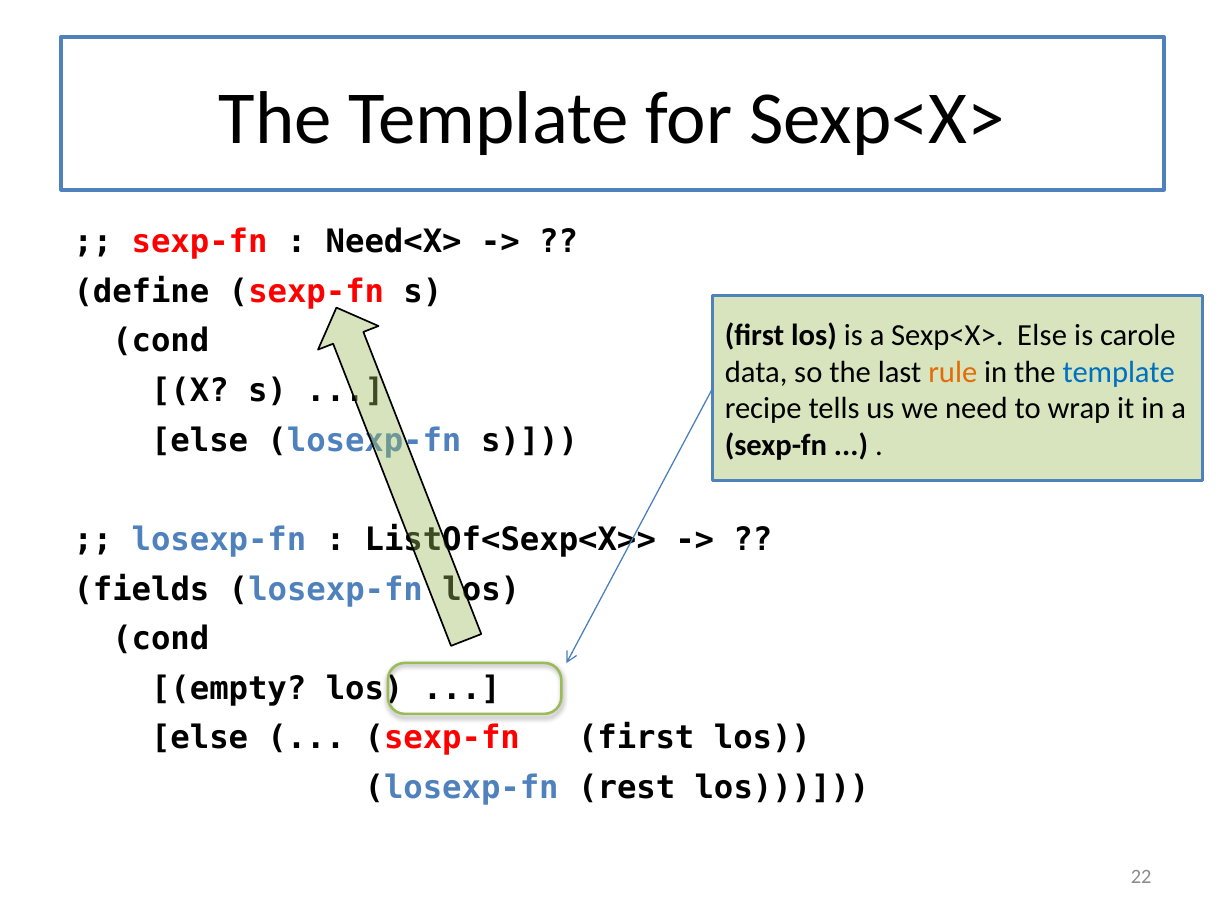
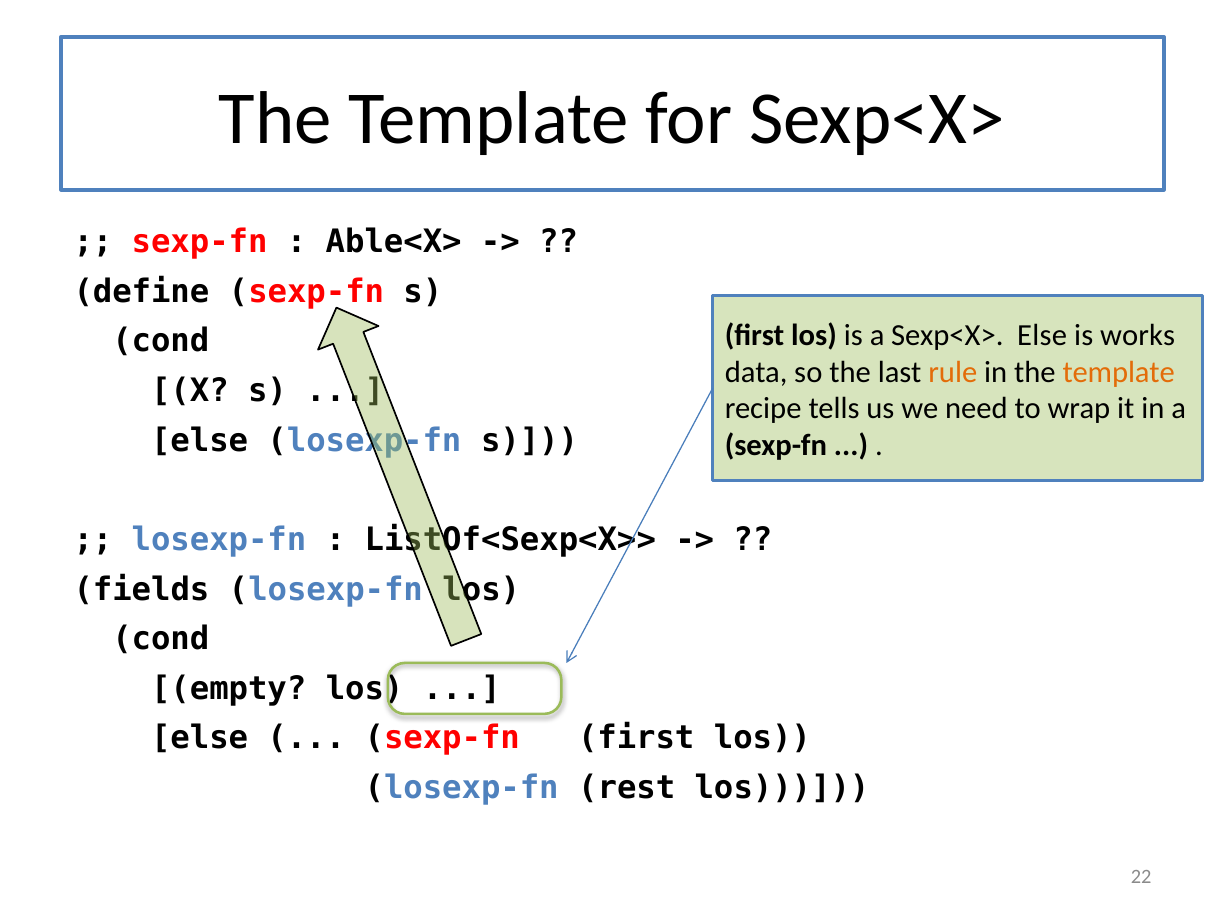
Need<X>: Need<X> -> Able<X> (394, 242)
carole: carole -> works (1138, 335)
template colour: blue -> orange (1119, 372)
